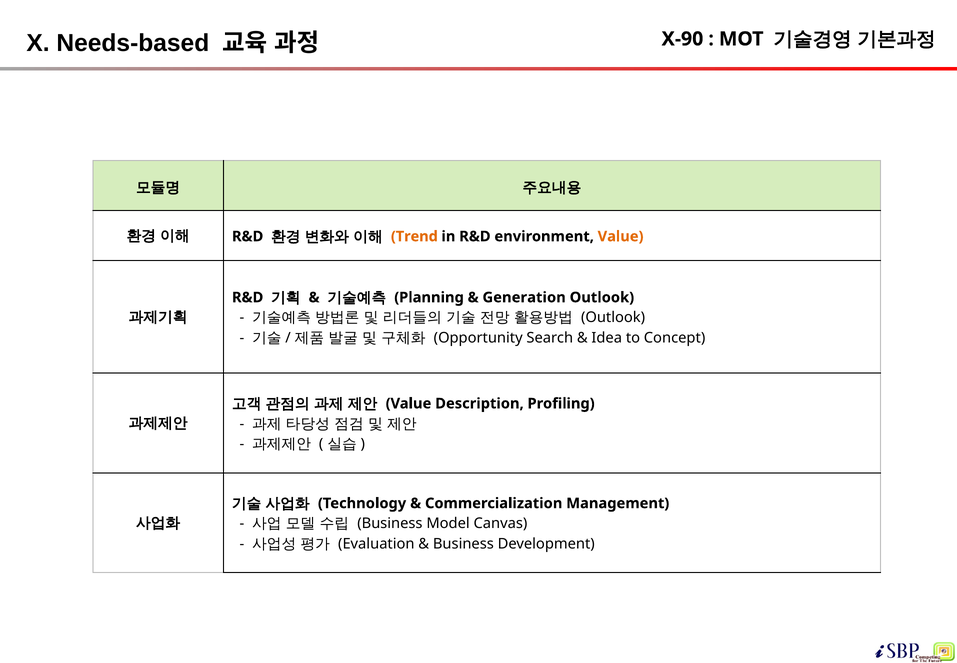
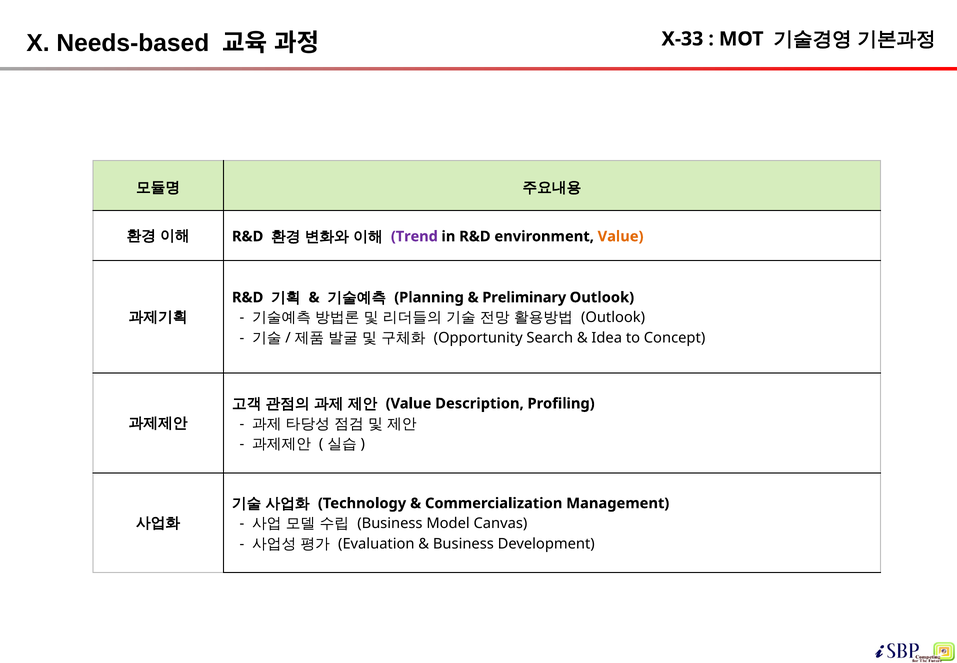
X-90: X-90 -> X-33 (682, 39)
Trend colour: orange -> purple (414, 236)
Generation: Generation -> Preliminary (524, 297)
